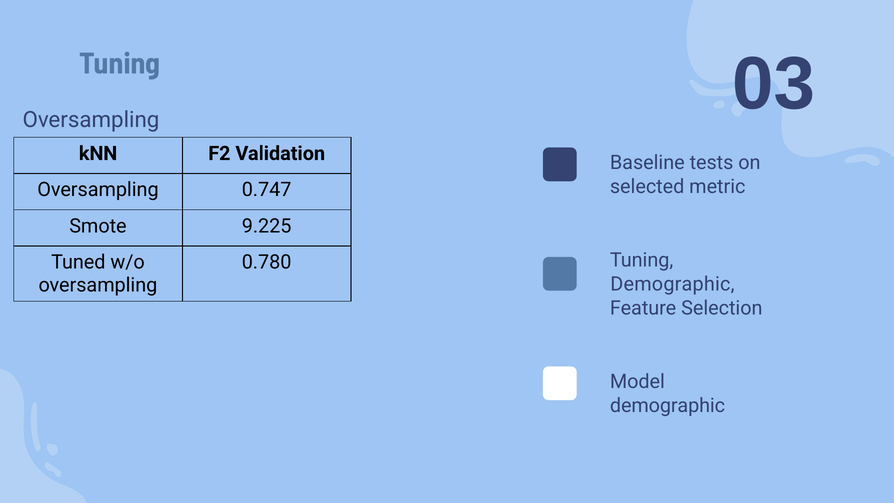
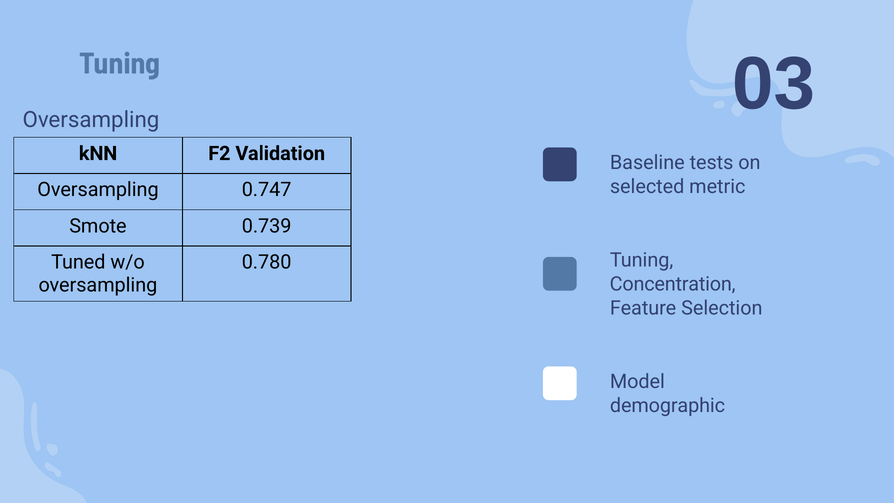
9.225: 9.225 -> 0.739 (267, 226)
Demographic: Demographic -> Concentration (673, 284)
